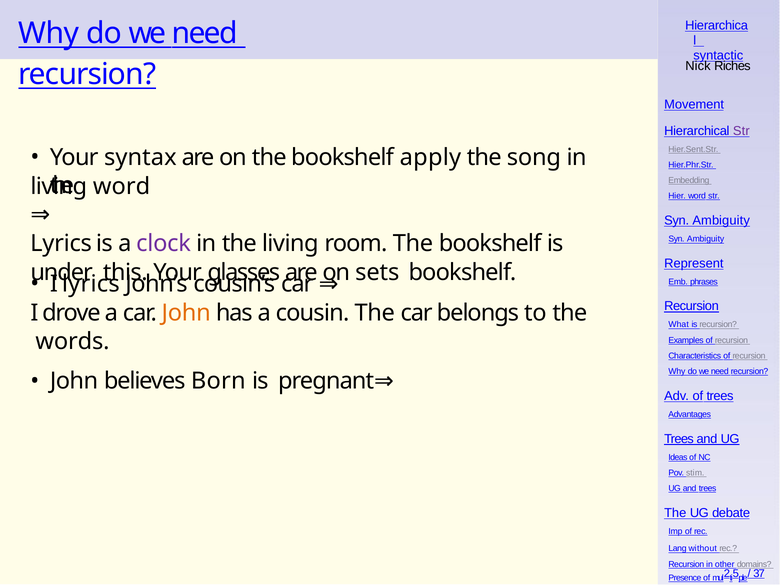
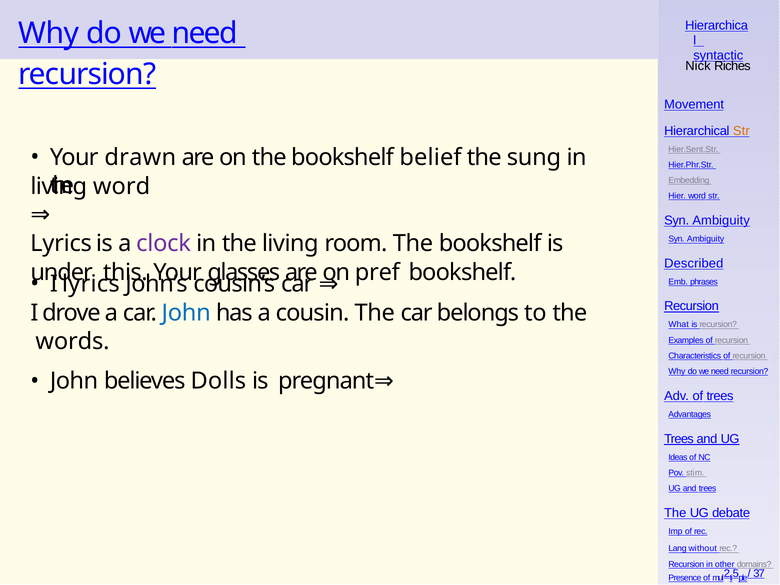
Str colour: purple -> orange (741, 131)
syntax: syntax -> drawn (140, 157)
apply: apply -> belief (431, 157)
song: song -> sung (534, 157)
Represent: Represent -> Described (694, 264)
sets: sets -> pref (377, 273)
John colour: orange -> blue (186, 313)
Born: Born -> Dolls (218, 382)
